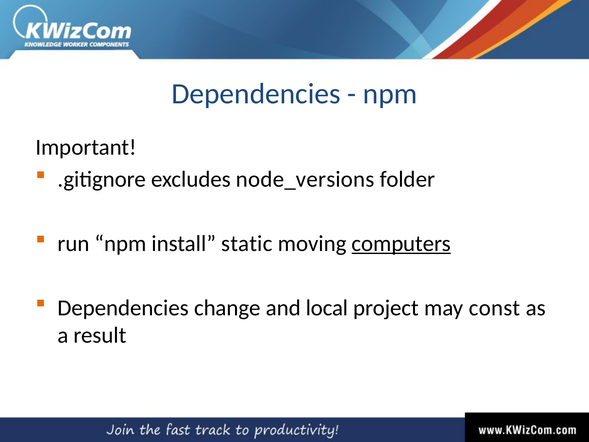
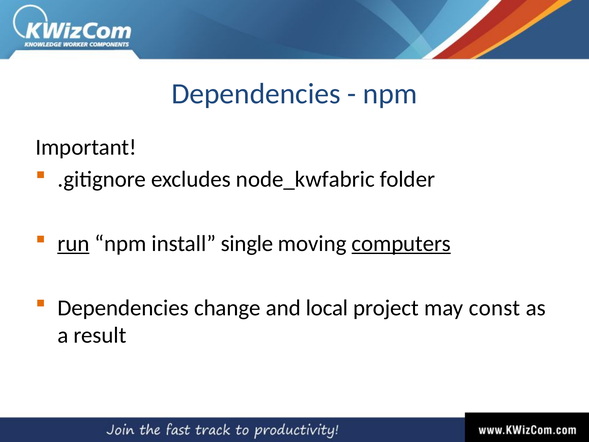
node_versions: node_versions -> node_kwfabric (305, 179)
run underline: none -> present (73, 243)
static: static -> single (247, 243)
